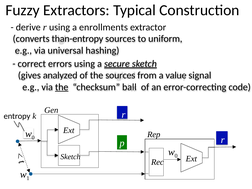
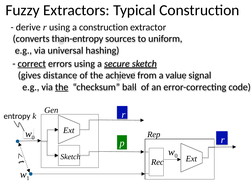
a enrollments: enrollments -> construction (104, 27)
correct underline: none -> present (32, 64)
analyzed: analyzed -> distance (60, 75)
the sources: sources -> achieve (120, 75)
